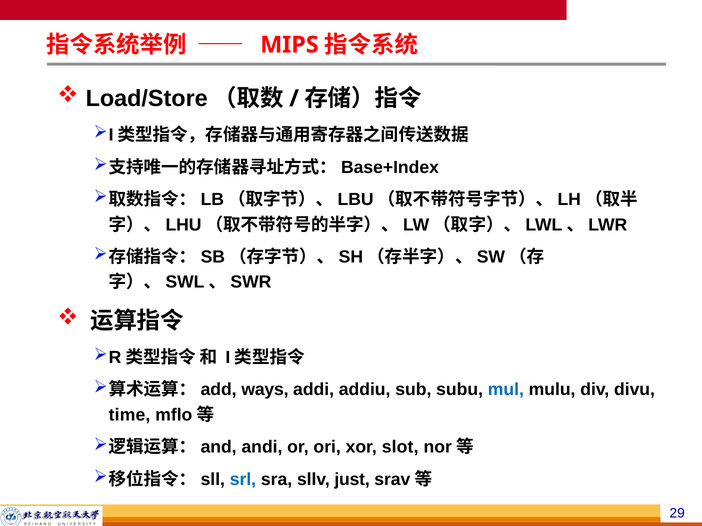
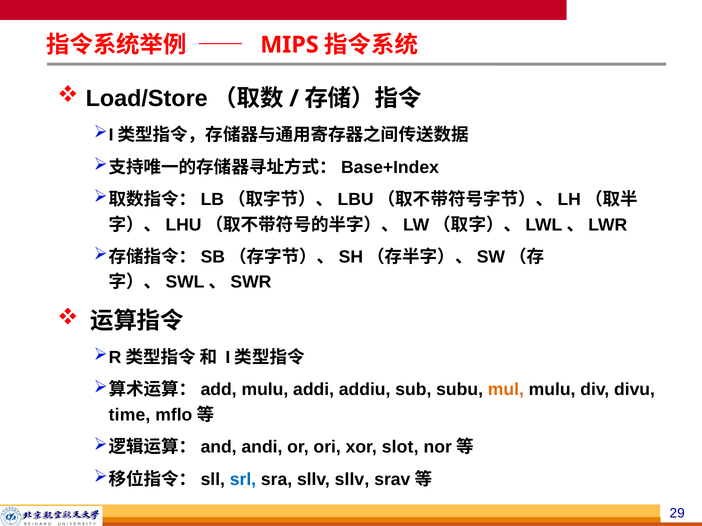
ways: ways -> mulu (265, 390)
mul colour: blue -> orange (506, 390)
sllv just: just -> sllv (352, 480)
